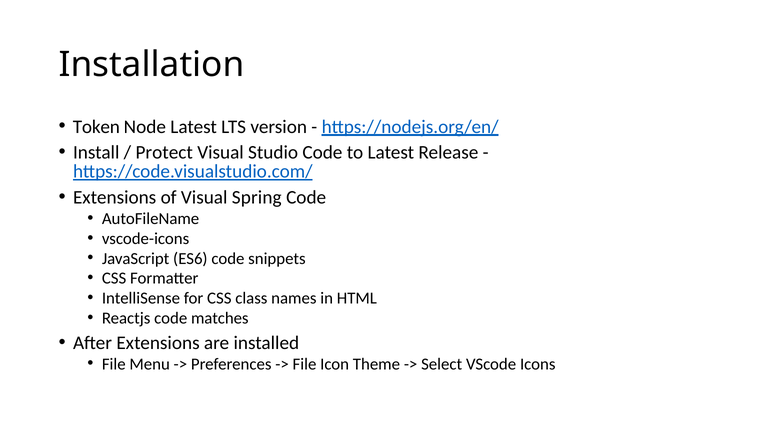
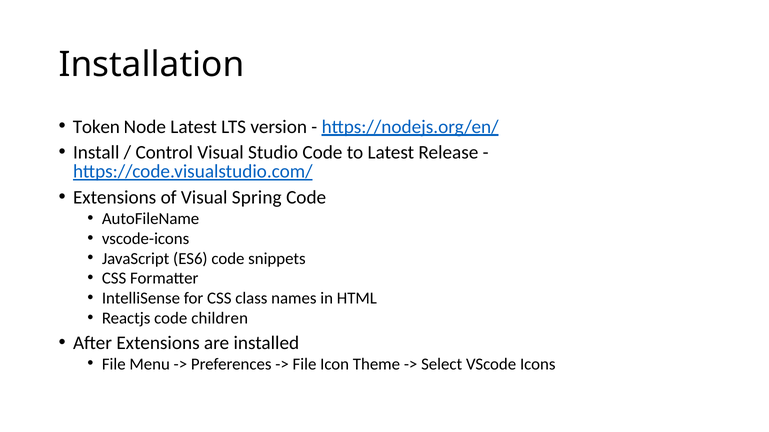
Protect: Protect -> Control (164, 153)
matches: matches -> children (220, 319)
